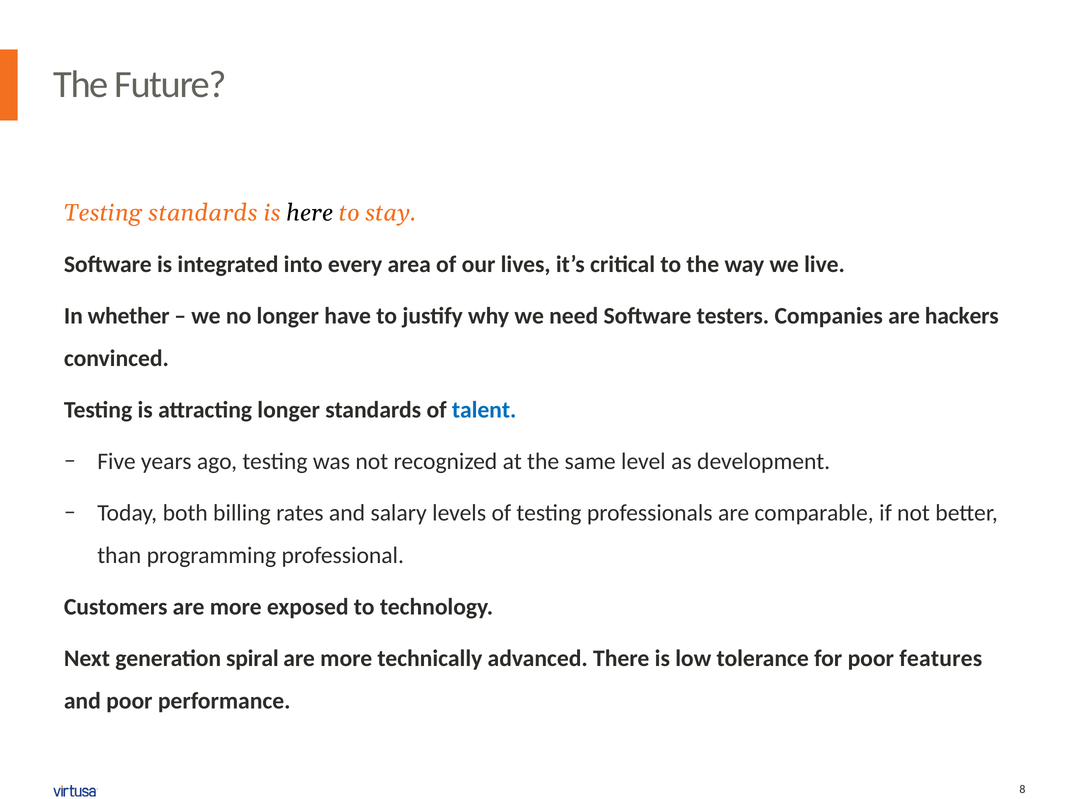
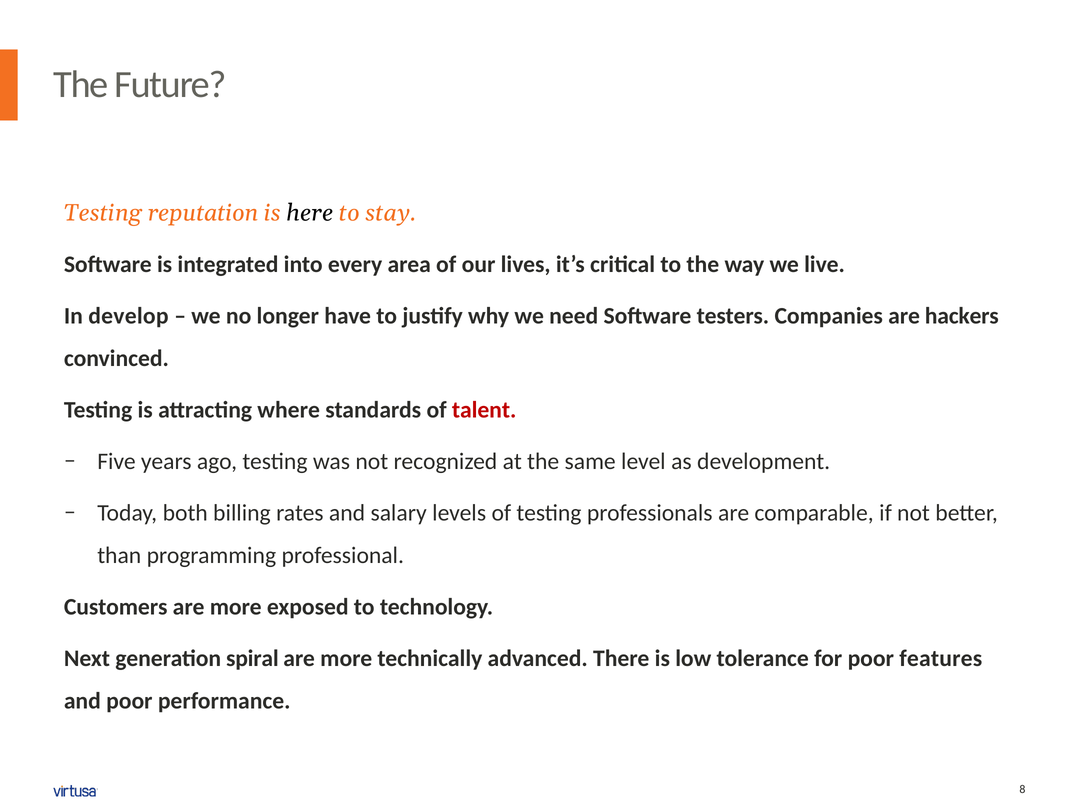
Testing standards: standards -> reputation (203, 213)
whether: whether -> develop (128, 316)
attracting longer: longer -> where (289, 410)
talent colour: blue -> red (484, 410)
